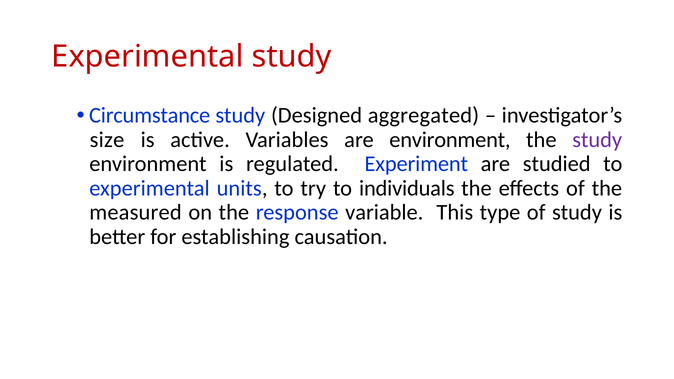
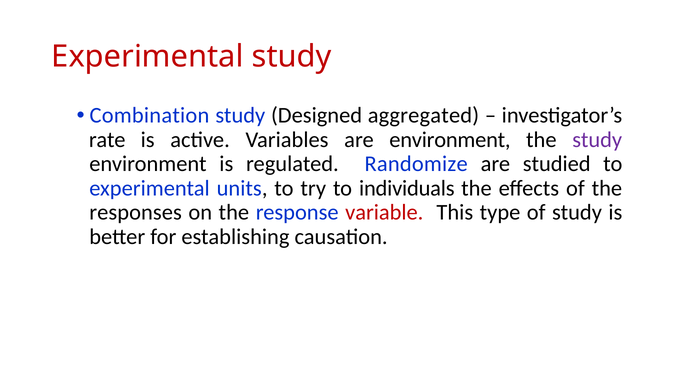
Circumstance: Circumstance -> Combination (149, 115)
size: size -> rate (107, 140)
Experiment: Experiment -> Randomize (416, 164)
measured: measured -> responses (136, 213)
variable colour: black -> red (384, 213)
